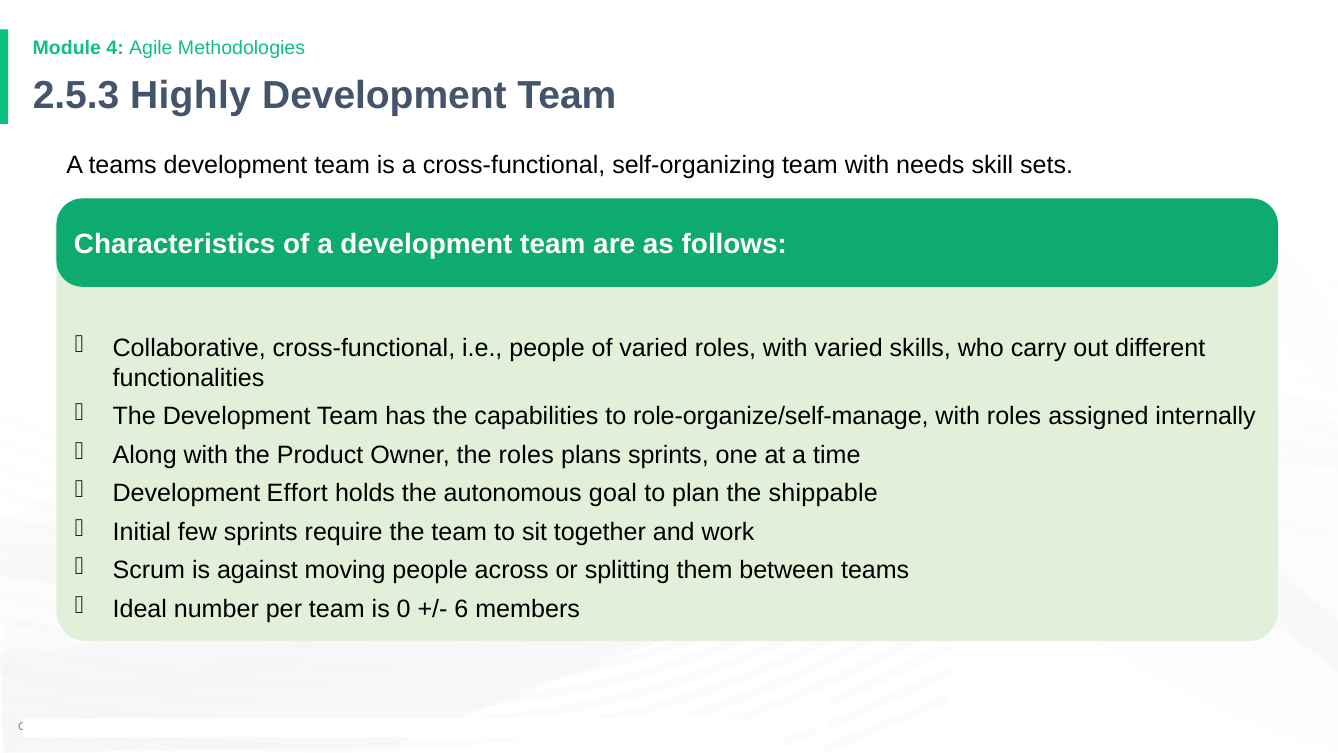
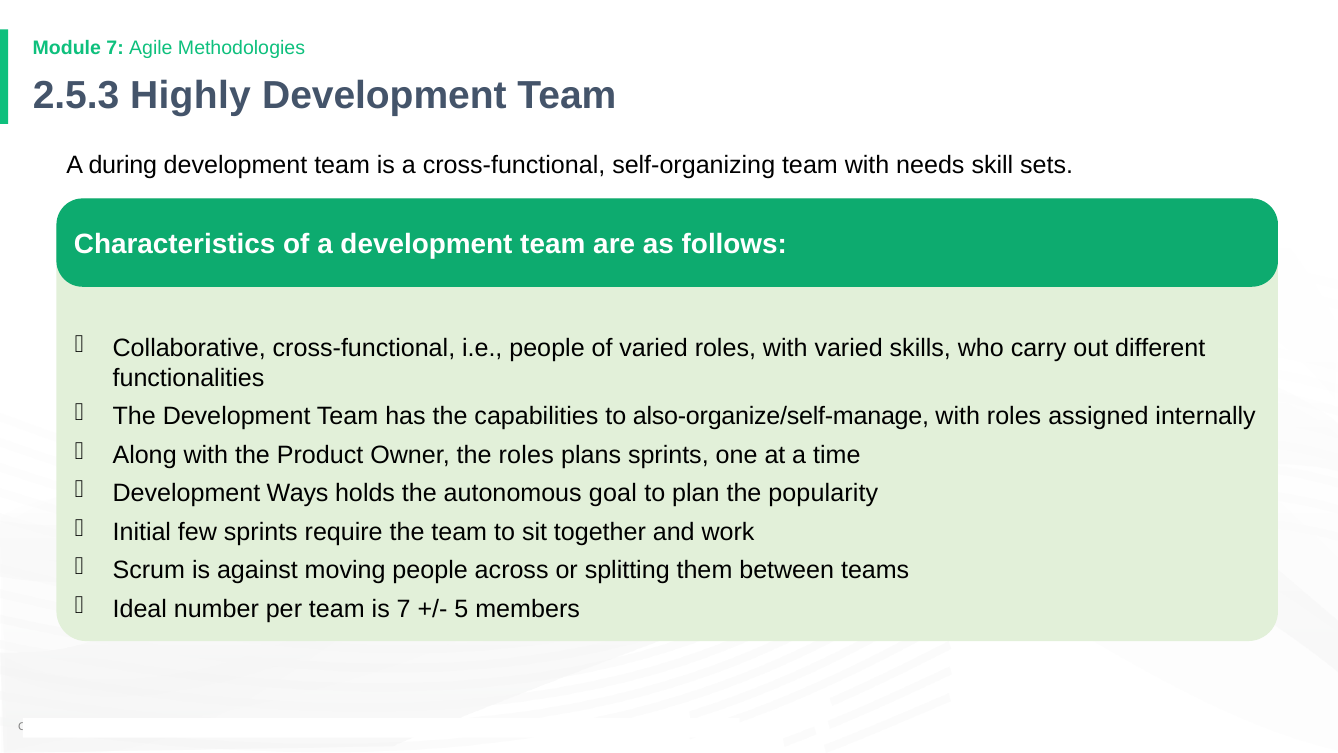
4: 4 -> 7 (115, 48)
A teams: teams -> during (123, 165)
role-organize/self-manage: role-organize/self-manage -> also-organize/self-manage (781, 416)
Effort: Effort -> Ways (298, 493)
shippable: shippable -> popularity (823, 493)
is 0: 0 -> 7 (404, 609)
6: 6 -> 5 (461, 609)
